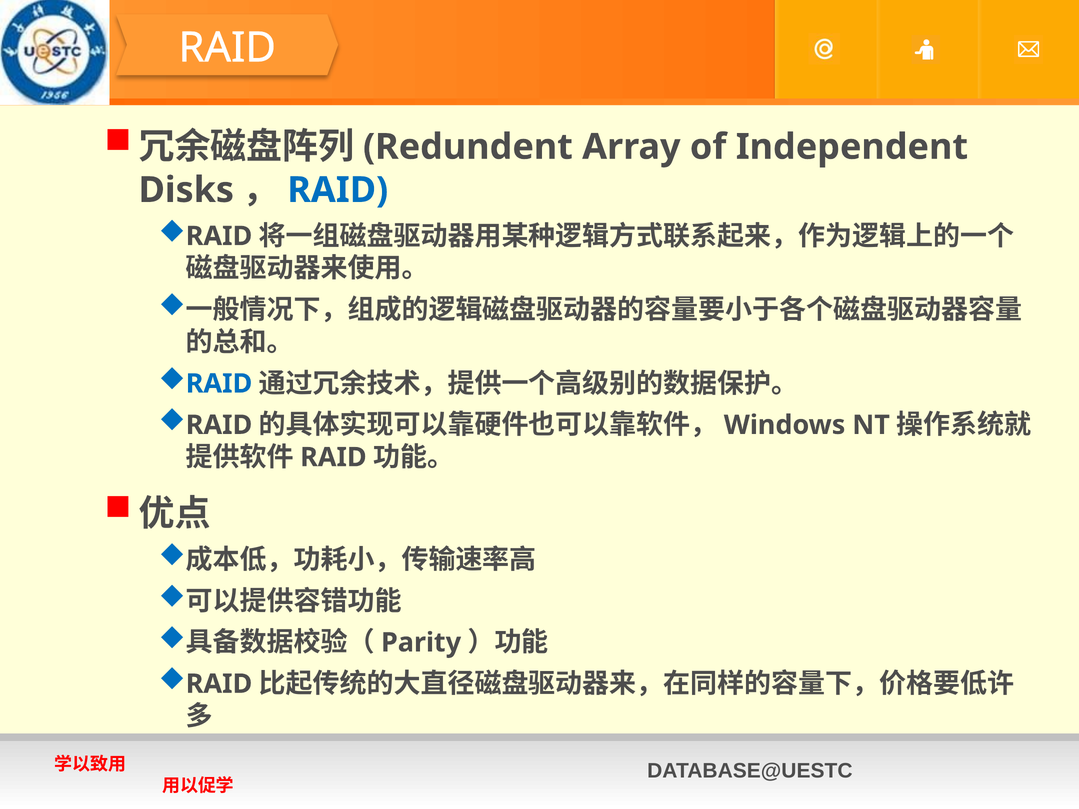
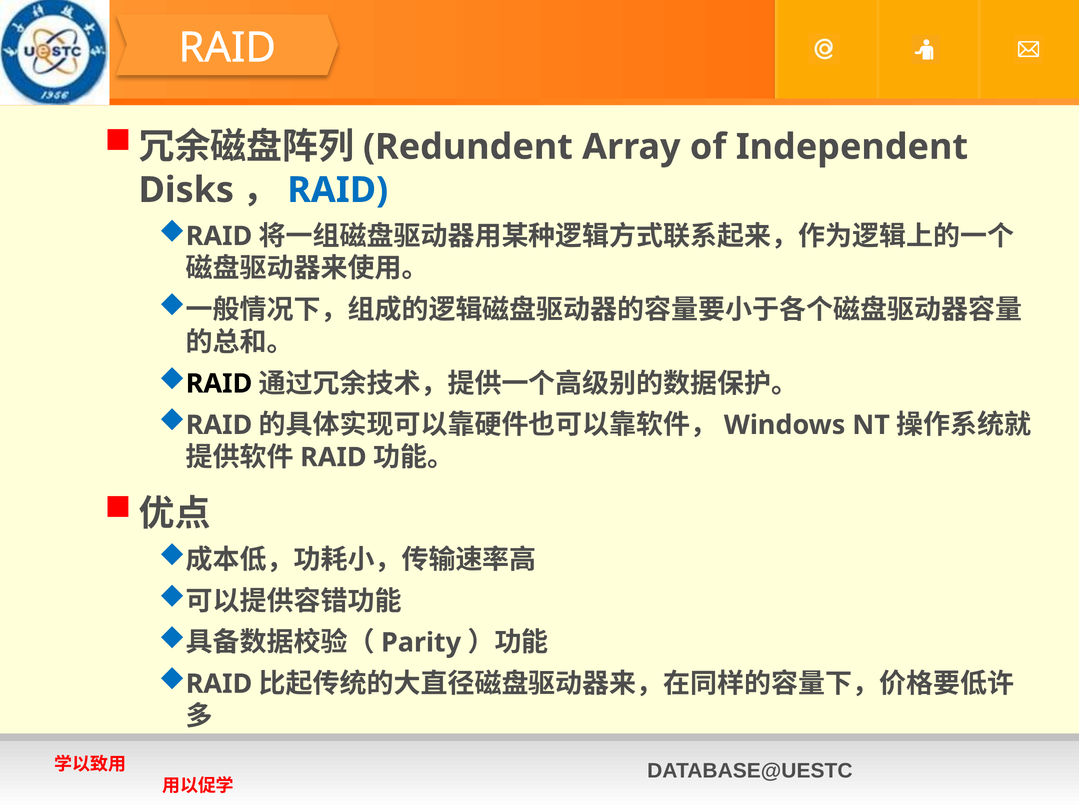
RAID colour: blue -> black (219, 384)
